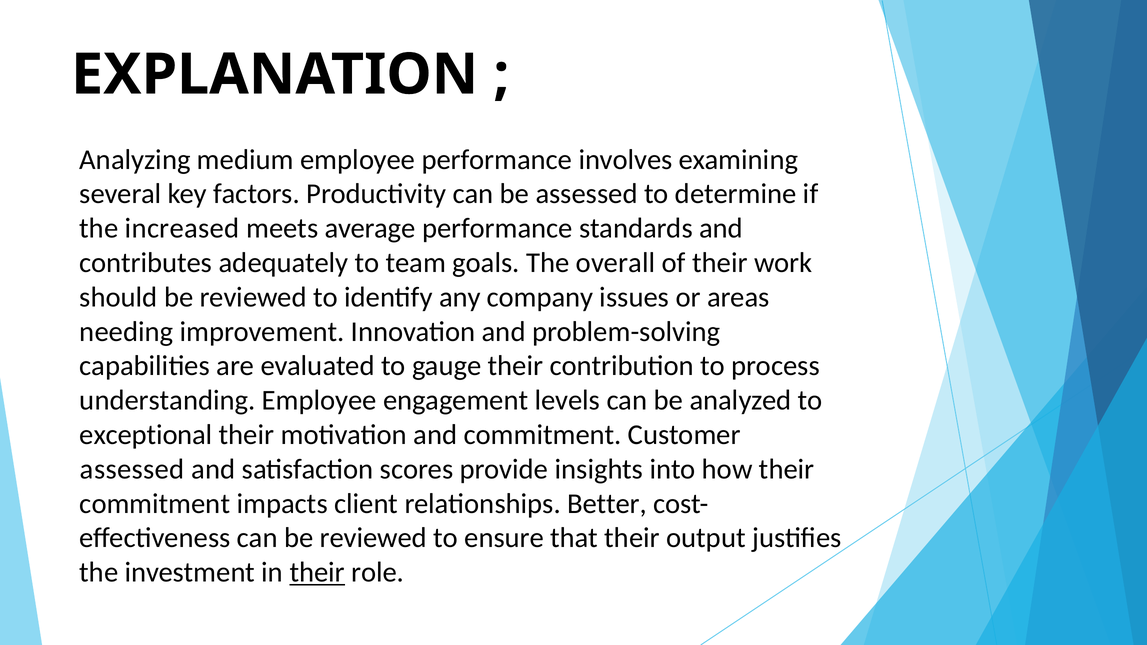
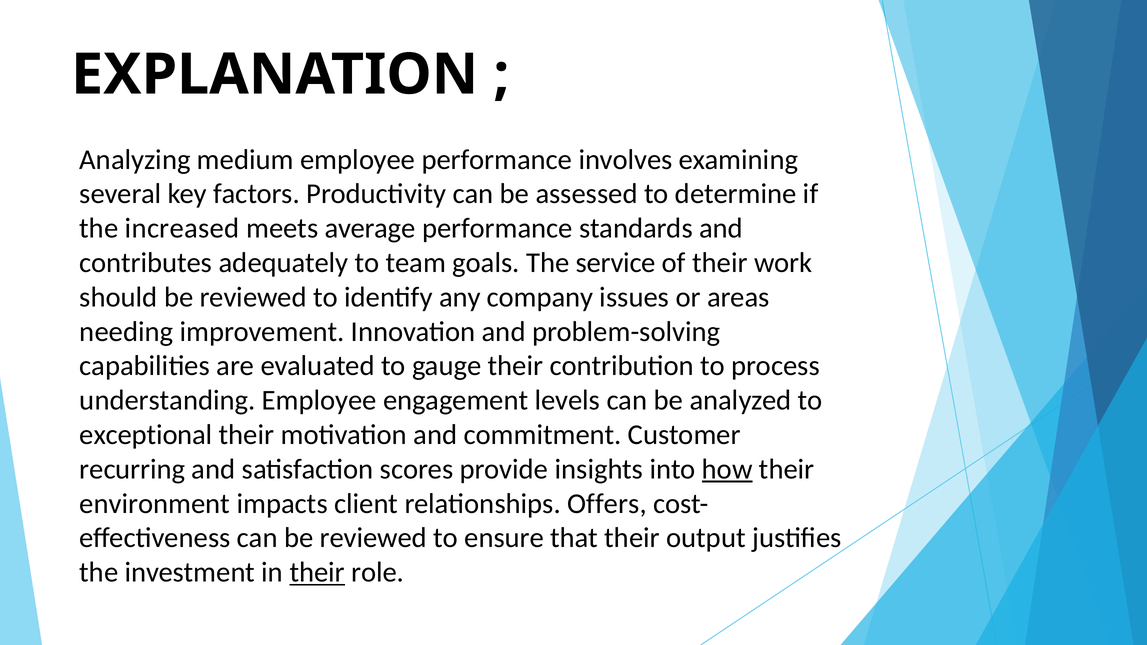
overall: overall -> service (616, 263)
assessed: assessed -> recurring (132, 469)
how underline: none -> present (727, 469)
commitment: commitment -> environment (155, 504)
Better: Better -> Offers (607, 504)
